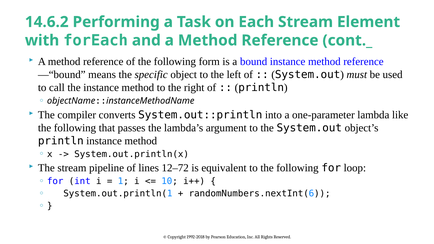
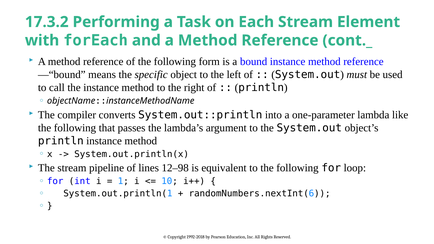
14.6.2: 14.6.2 -> 17.3.2 (47, 22)
12–72: 12–72 -> 12–98 (175, 168)
